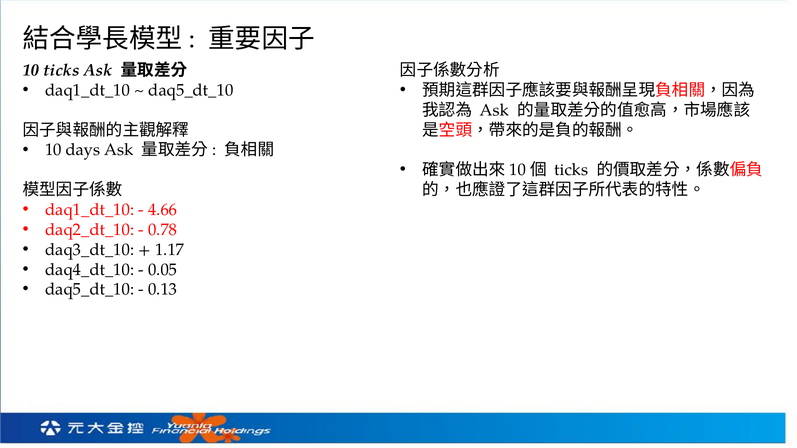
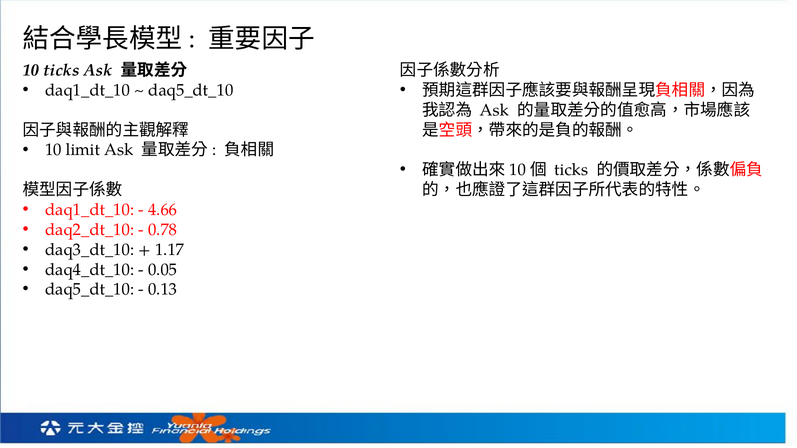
days: days -> limit (83, 150)
